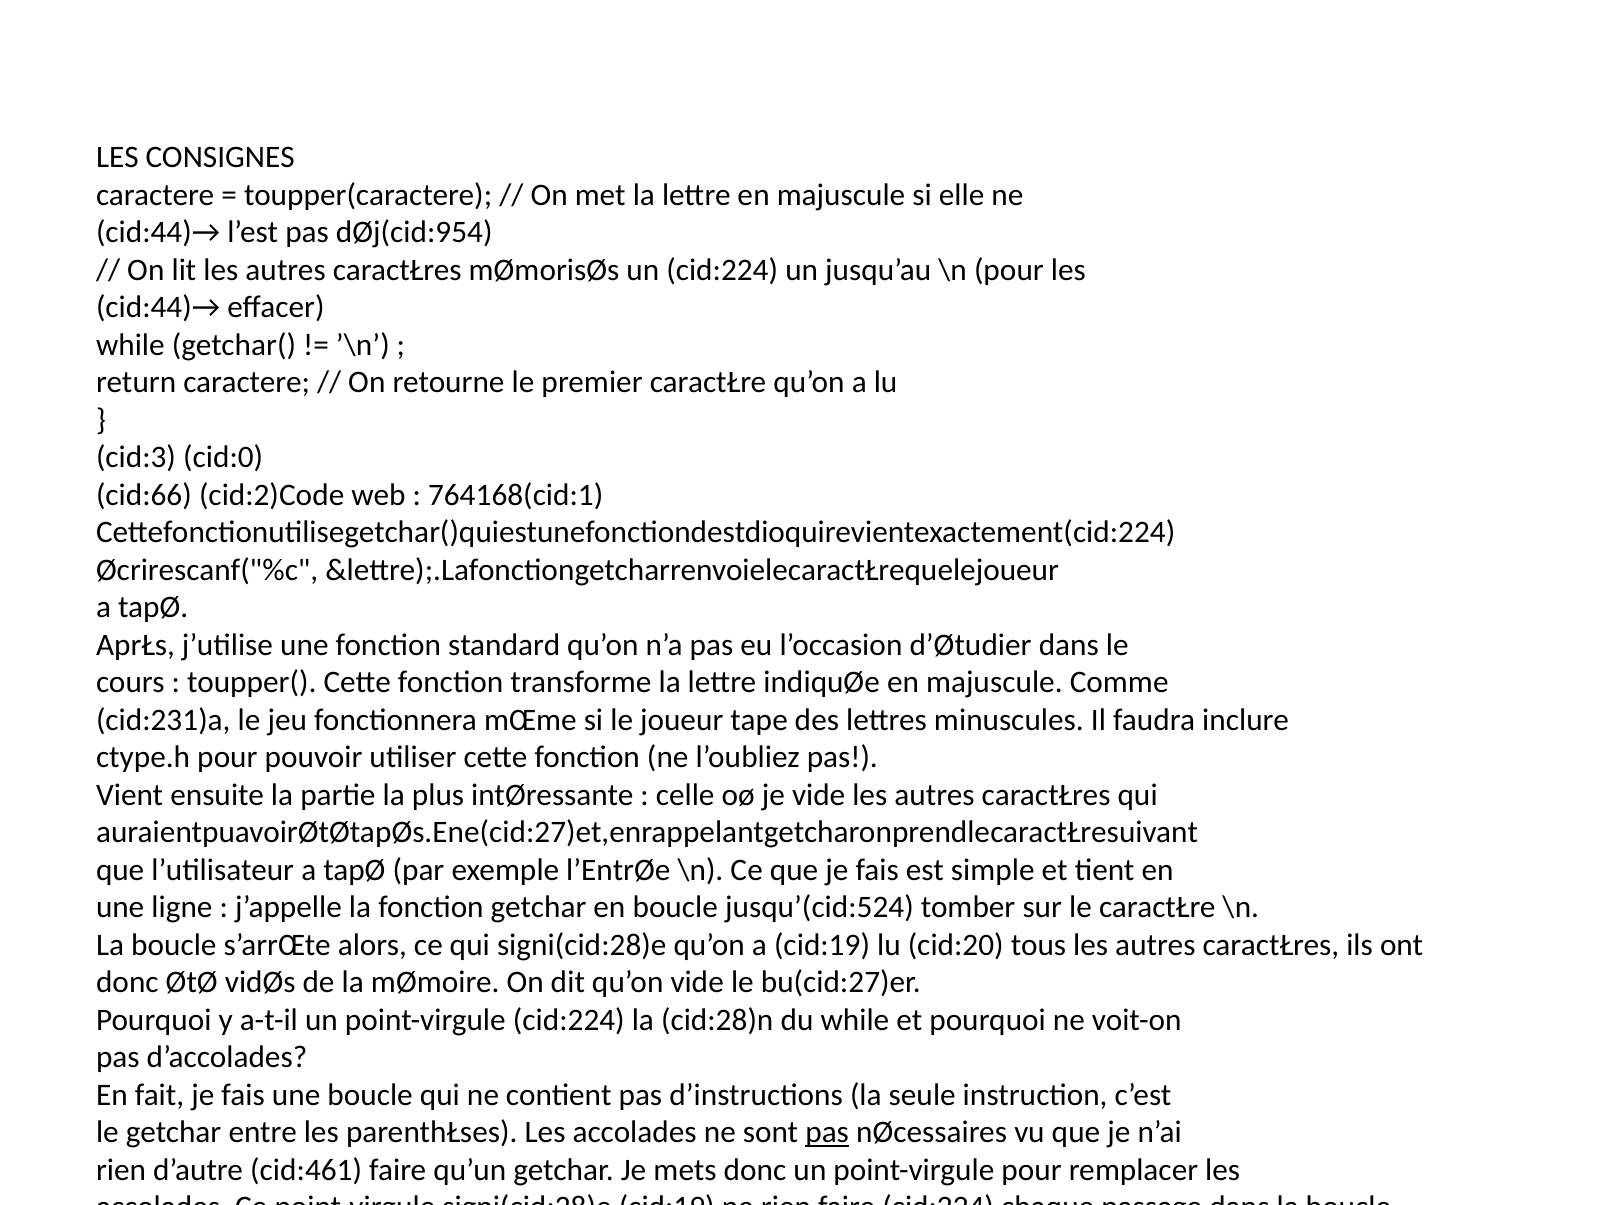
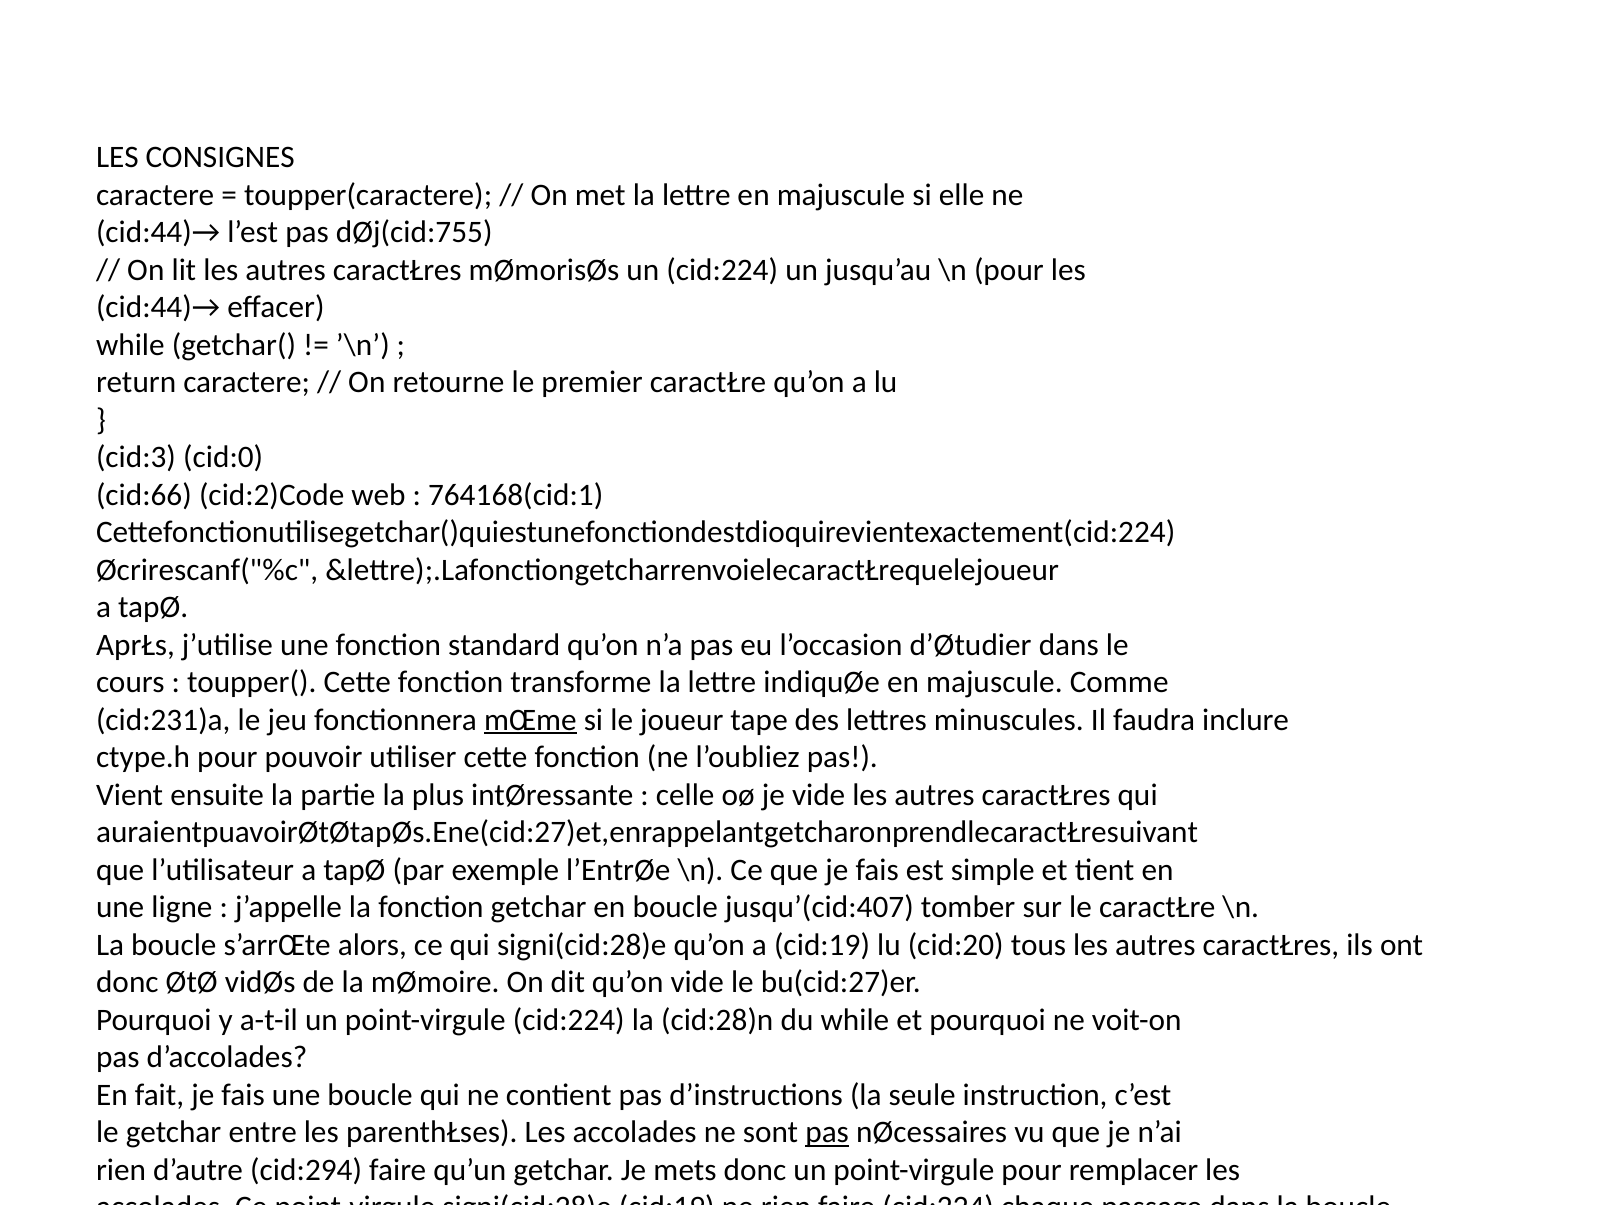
dØj(cid:954: dØj(cid:954 -> dØj(cid:755 (414, 232)
mŒme underline: none -> present (530, 720)
jusqu’(cid:524: jusqu’(cid:524 -> jusqu’(cid:407 (819, 908)
cid:461: cid:461 -> cid:294 (306, 1170)
